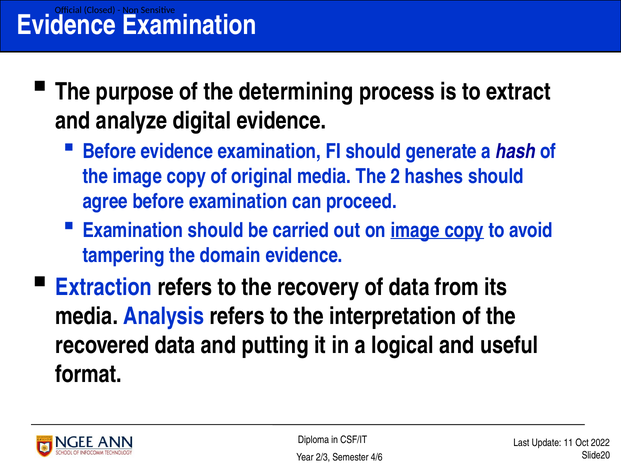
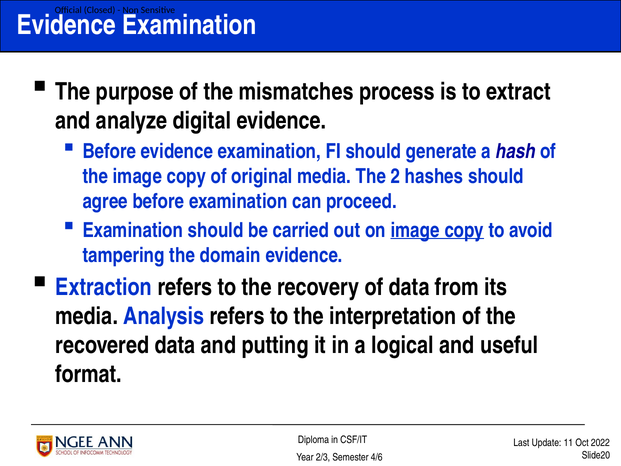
determining: determining -> mismatches (296, 92)
